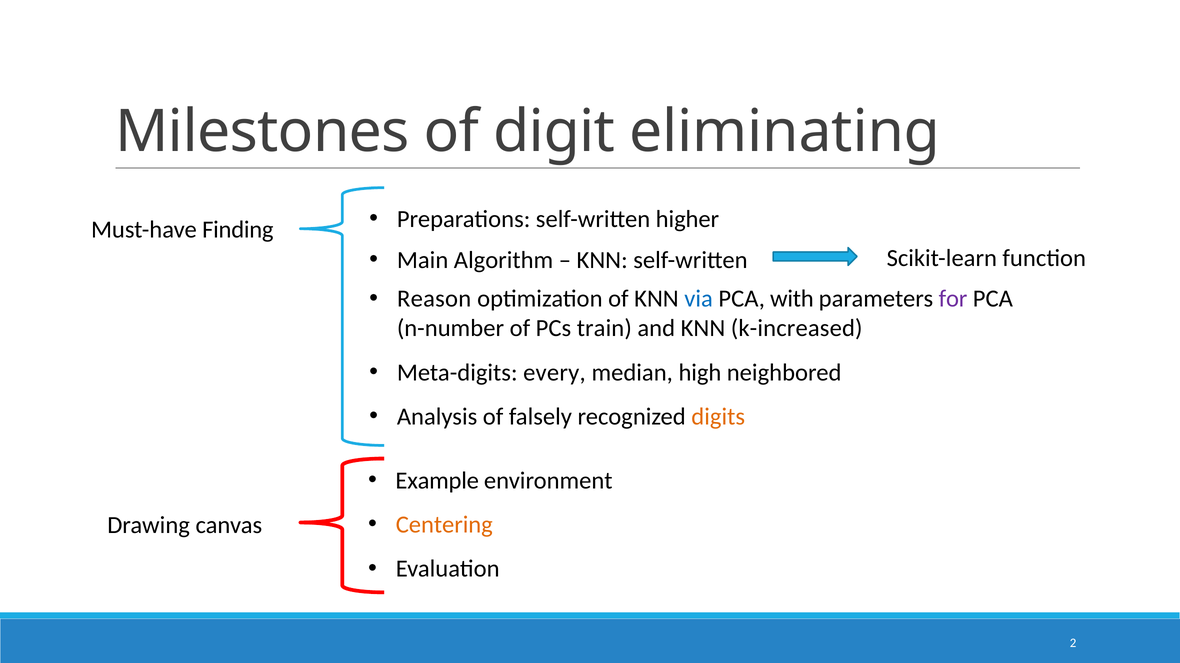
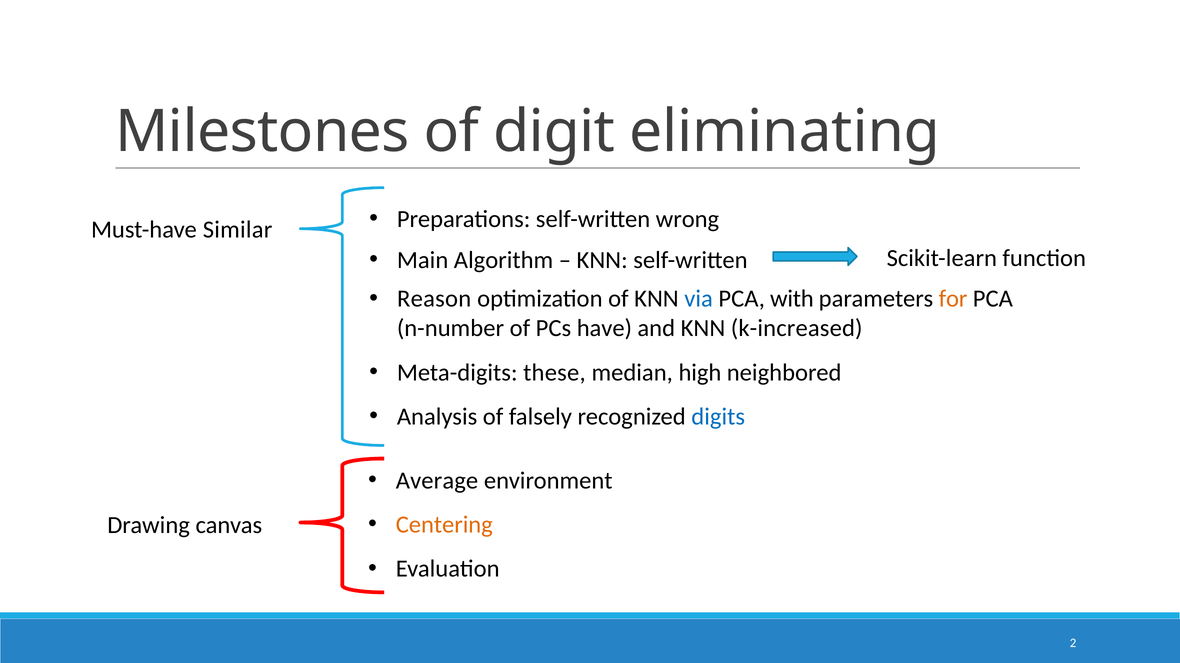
higher: higher -> wrong (687, 220)
Finding: Finding -> Similar (238, 230)
for colour: purple -> orange (953, 299)
train: train -> have (604, 329)
every: every -> these (554, 373)
digits colour: orange -> blue (718, 417)
Example: Example -> Average (437, 481)
